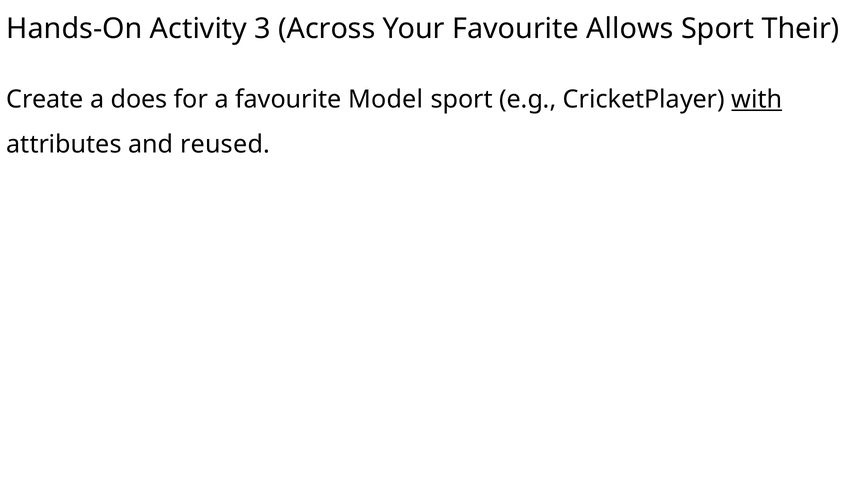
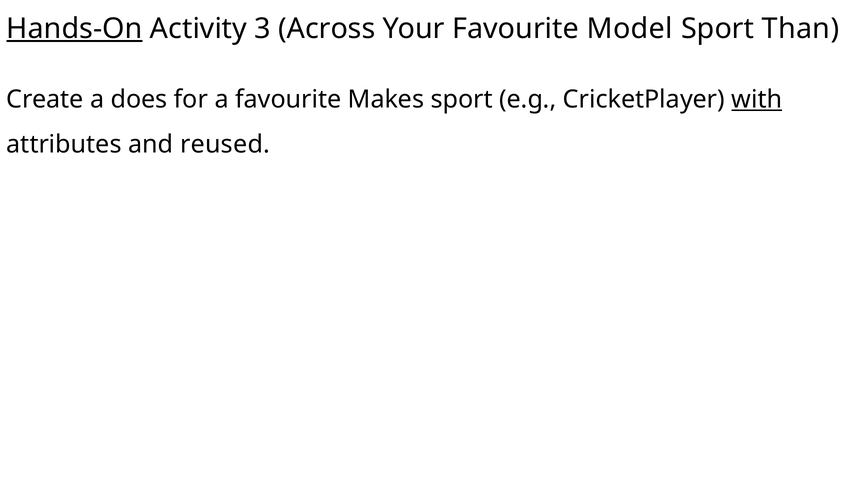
Hands-On underline: none -> present (74, 29)
Allows: Allows -> Model (630, 29)
Their: Their -> Than (800, 29)
Model: Model -> Makes (386, 99)
